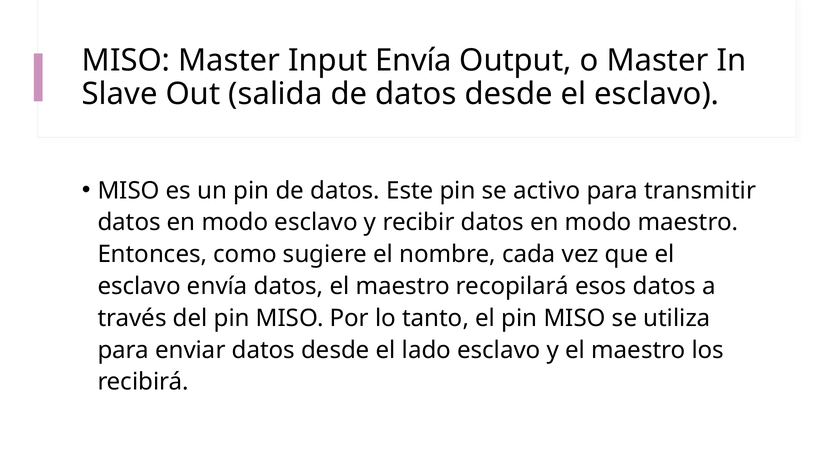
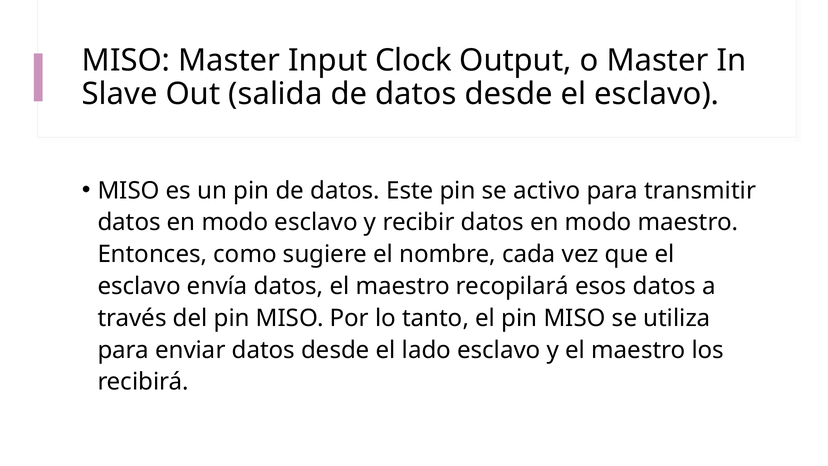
Input Envía: Envía -> Clock (413, 60)
